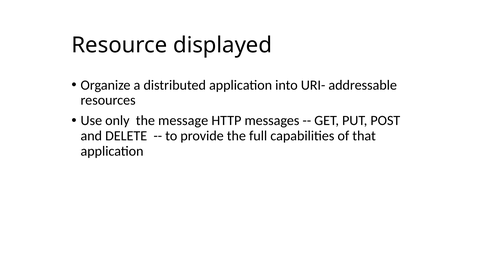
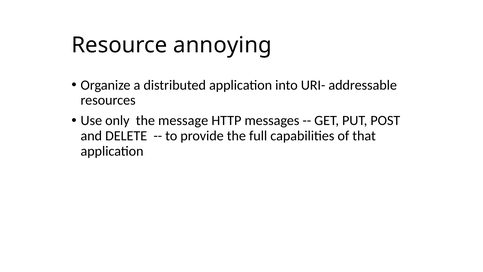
displayed: displayed -> annoying (222, 45)
